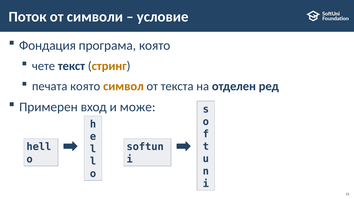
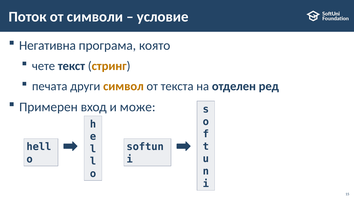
Фондация: Фондация -> Негативна (47, 45)
печата която: която -> други (85, 86)
